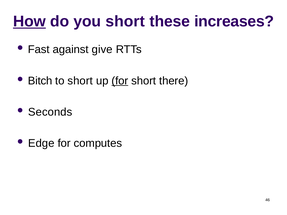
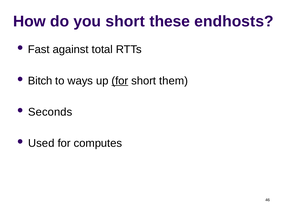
How underline: present -> none (29, 21)
increases: increases -> endhosts (234, 21)
give: give -> total (102, 50)
to short: short -> ways (80, 81)
there: there -> them (174, 81)
Edge: Edge -> Used (41, 143)
